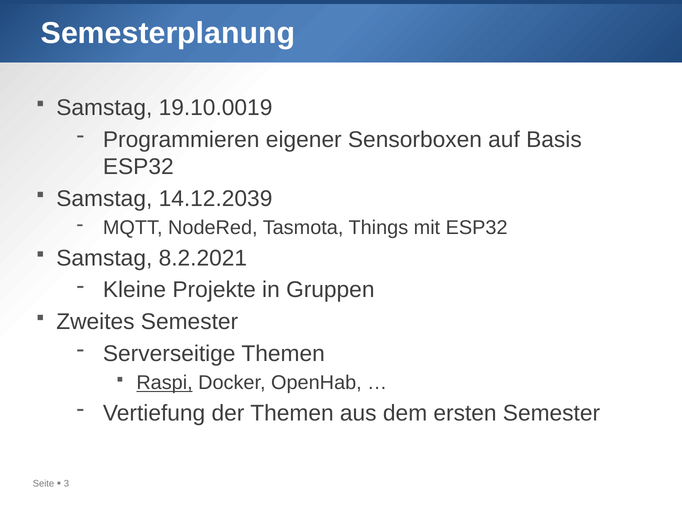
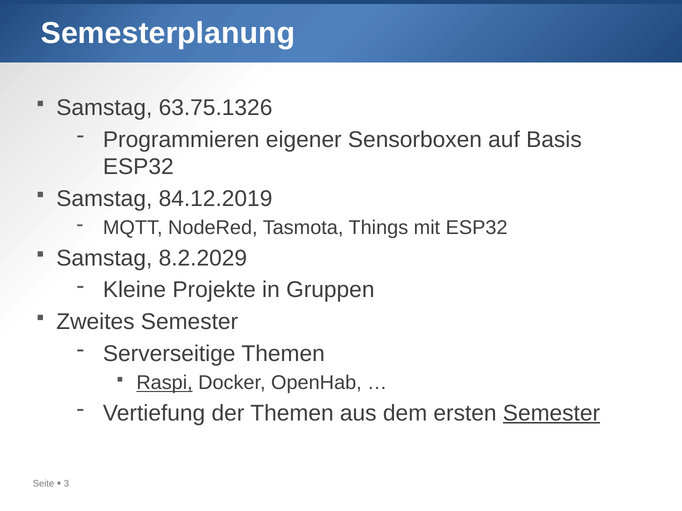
19.10.0019: 19.10.0019 -> 63.75.1326 (216, 108)
14.12.2039: 14.12.2039 -> 84.12.2019 (216, 199)
8.2.2021: 8.2.2021 -> 8.2.2029 (203, 258)
Semester underline: none -> present (551, 414)
